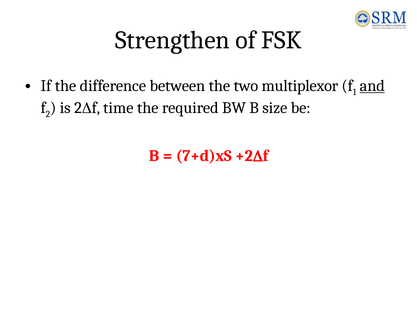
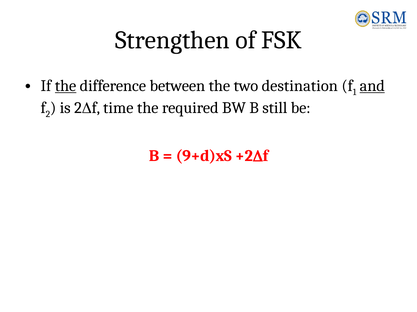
the underline: none -> present (66, 86)
multiplexor: multiplexor -> destination (300, 86)
size: size -> still (275, 108)
7+d)xS: 7+d)xS -> 9+d)xS (204, 156)
